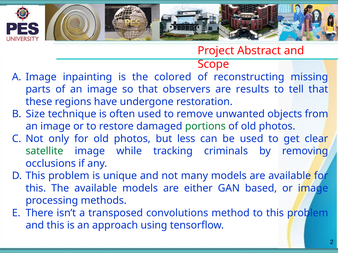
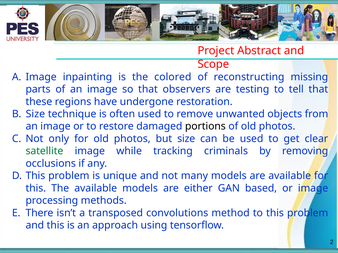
results: results -> testing (253, 89)
portions colour: green -> black (205, 127)
but less: less -> size (186, 139)
